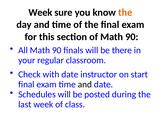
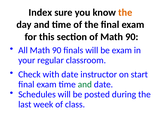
Week: Week -> Index (40, 12)
be there: there -> exam (122, 50)
and colour: black -> green (85, 84)
